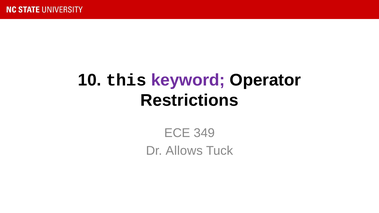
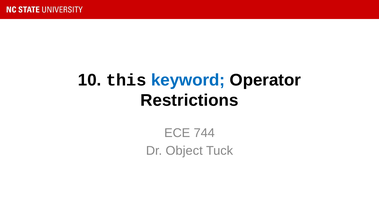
keyword colour: purple -> blue (188, 80)
349: 349 -> 744 (204, 133)
Allows: Allows -> Object (184, 151)
